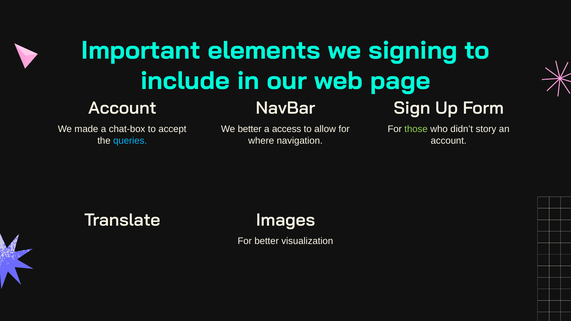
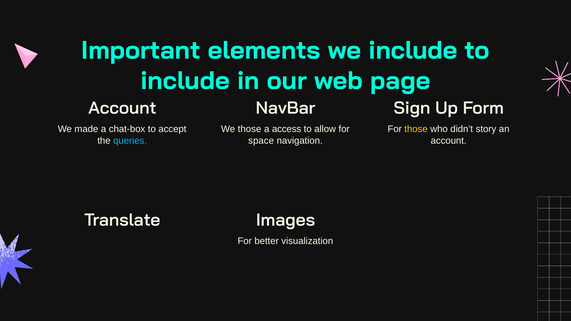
we signing: signing -> include (413, 51)
We better: better -> those (250, 129)
those colour: light green -> yellow (416, 129)
where: where -> space (261, 141)
